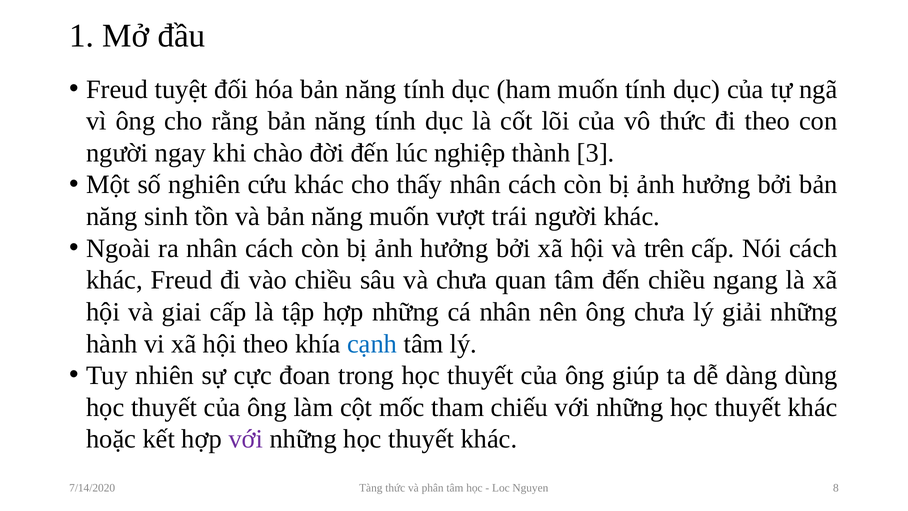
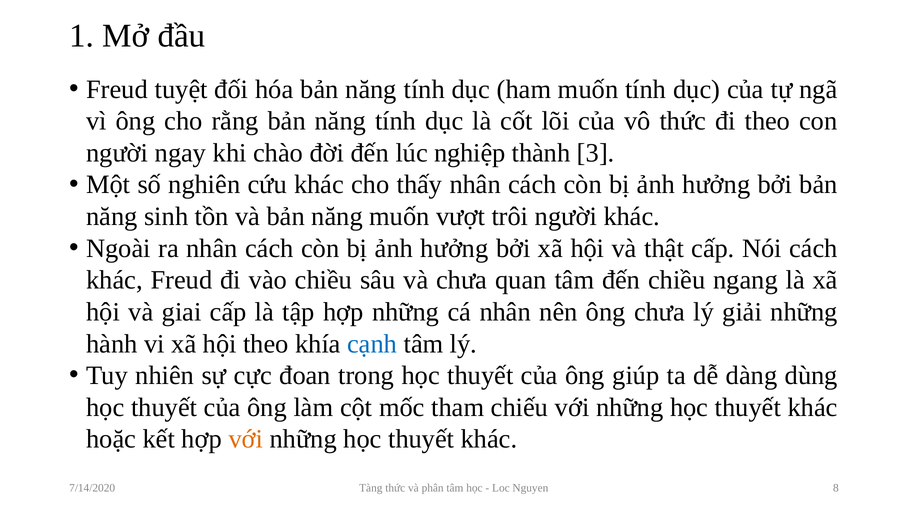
trái: trái -> trôi (510, 216)
trên: trên -> thật (664, 248)
với colour: purple -> orange (246, 439)
